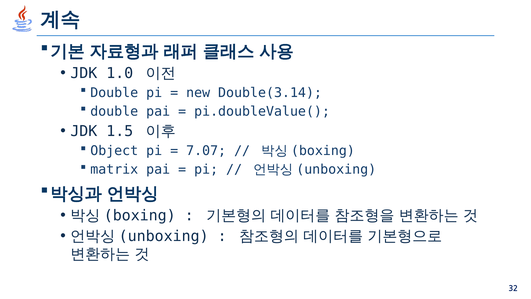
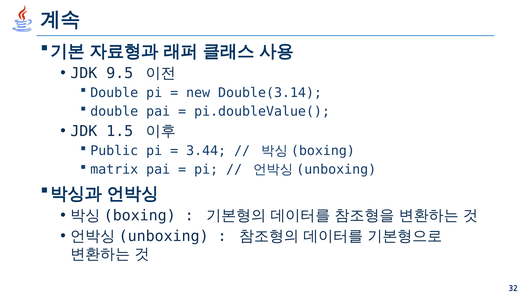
1.0: 1.0 -> 9.5 (120, 73)
Object: Object -> Public (114, 151)
7.07: 7.07 -> 3.44 (206, 151)
